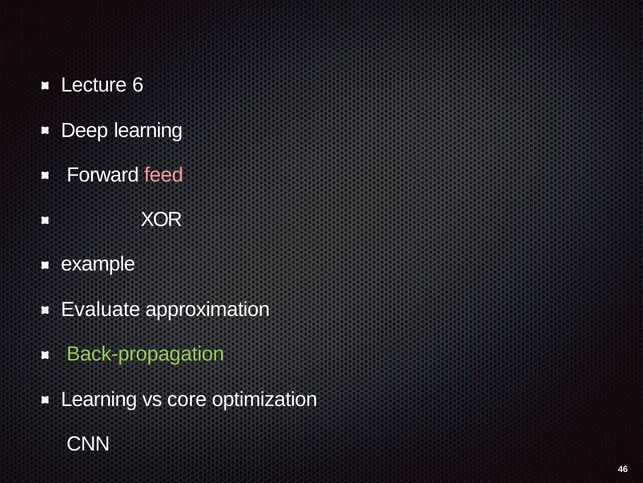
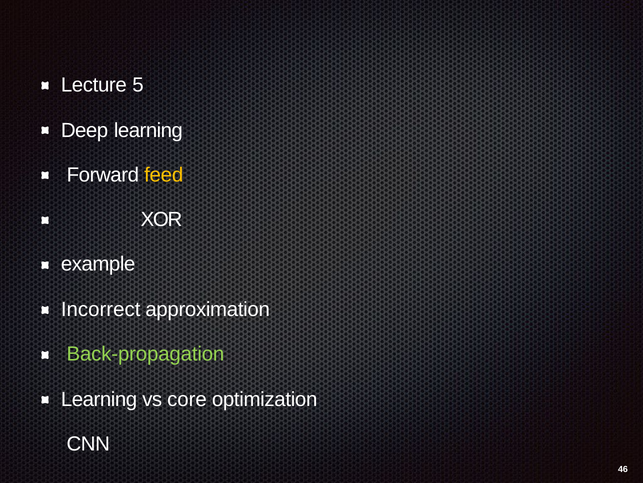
6: 6 -> 5 (138, 85)
feed colour: pink -> yellow (164, 175)
Evaluate: Evaluate -> Incorrect (101, 309)
